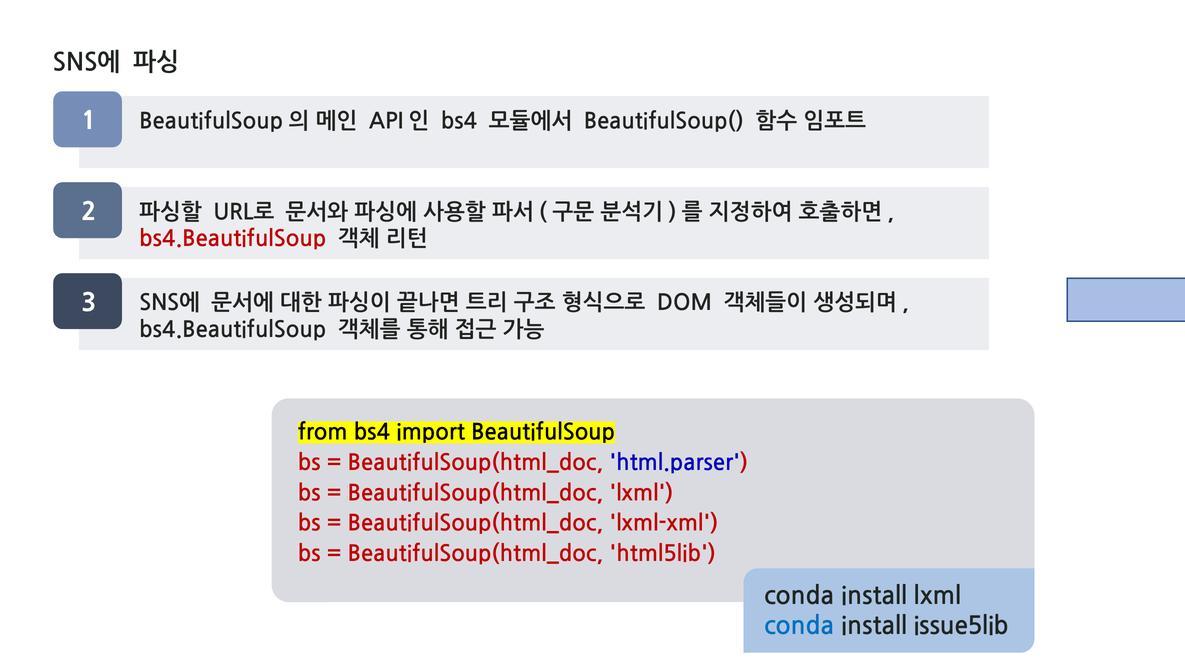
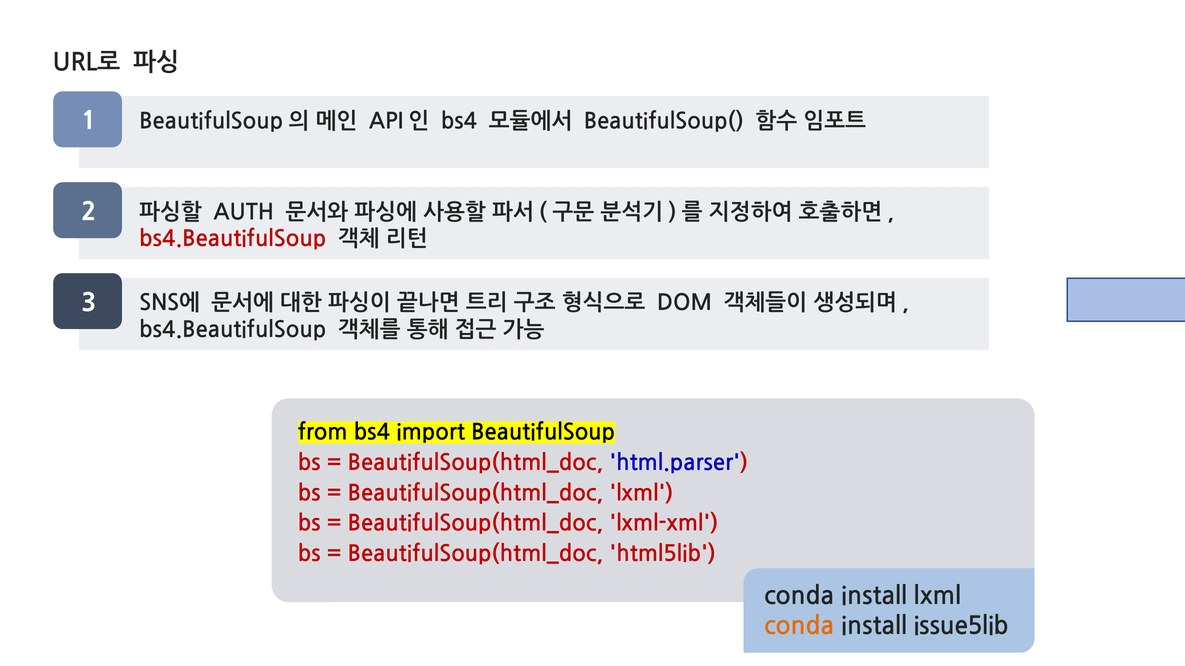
SNS에: SNS에 -> URL로 (87, 62)
URL로: URL로 -> AUTH (244, 212)
conda colour: blue -> orange (799, 626)
